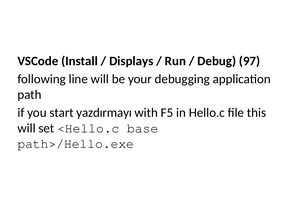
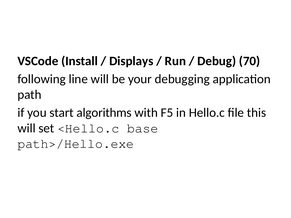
97: 97 -> 70 (250, 61)
yazdırmayı: yazdırmayı -> algorithms (104, 113)
